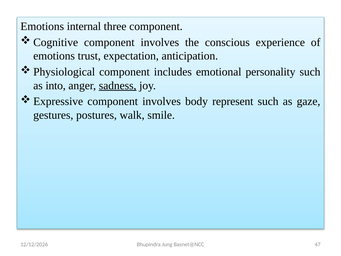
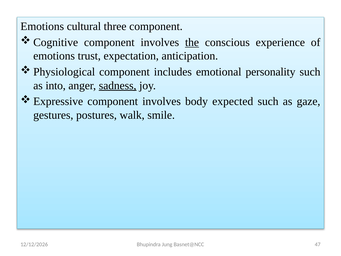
internal: internal -> cultural (84, 26)
the underline: none -> present (192, 42)
represent: represent -> expected (233, 101)
